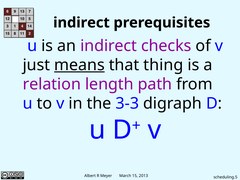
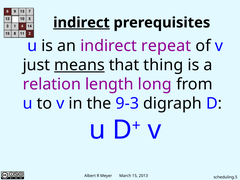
indirect underline: none -> present (81, 23)
checks: checks -> repeat (166, 46)
path: path -> long (155, 84)
3-3: 3-3 -> 9-3 (127, 103)
